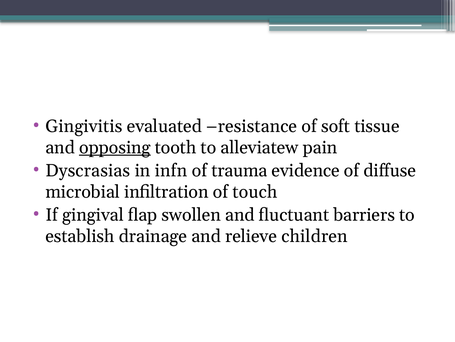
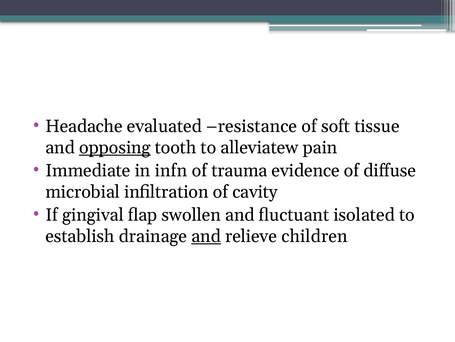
Gingivitis: Gingivitis -> Headache (84, 126)
Dyscrasias: Dyscrasias -> Immediate (88, 170)
touch: touch -> cavity (255, 191)
barriers: barriers -> isolated (364, 215)
and underline: none -> present (206, 236)
